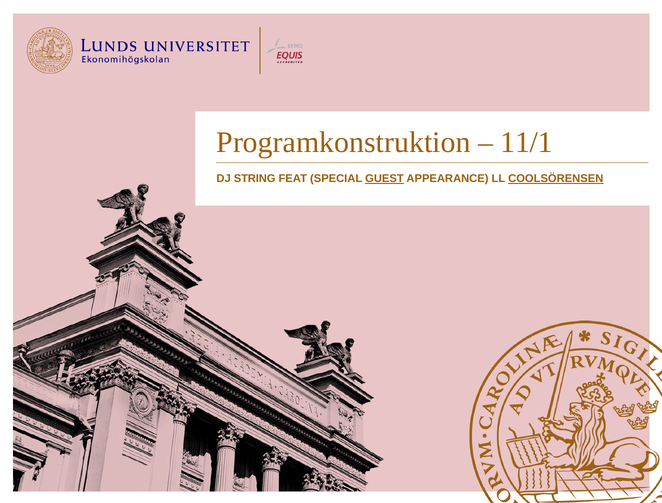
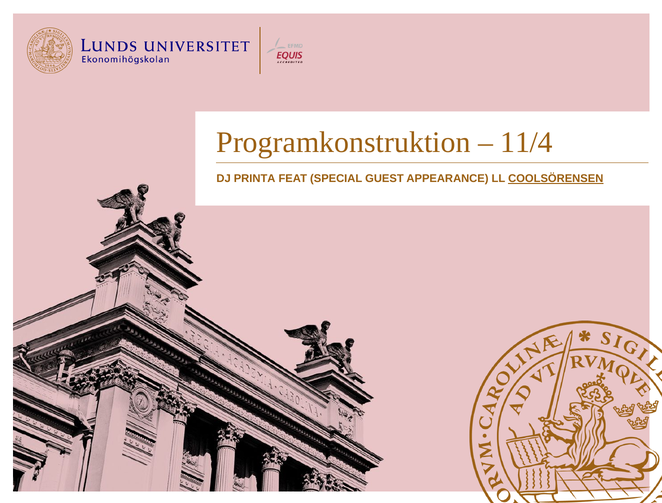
11/1: 11/1 -> 11/4 (527, 143)
STRING: STRING -> PRINTA (255, 179)
GUEST underline: present -> none (384, 179)
